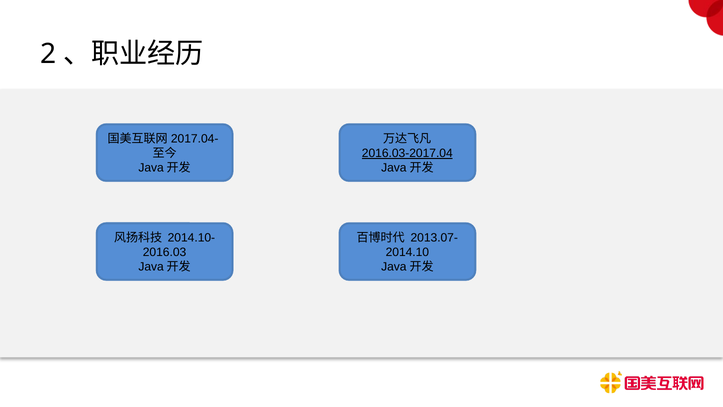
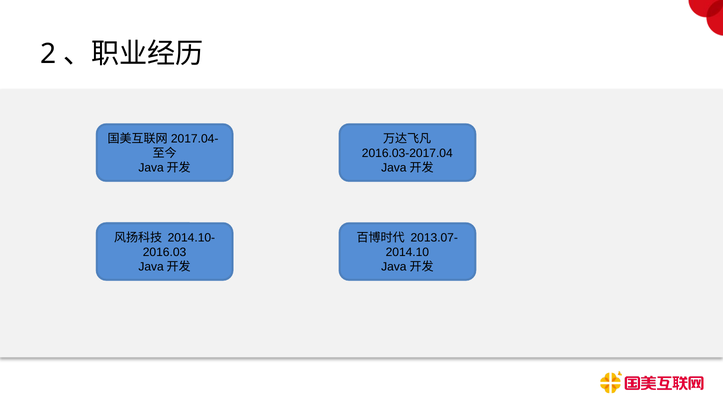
2016.03-2017.04 underline: present -> none (407, 153)
